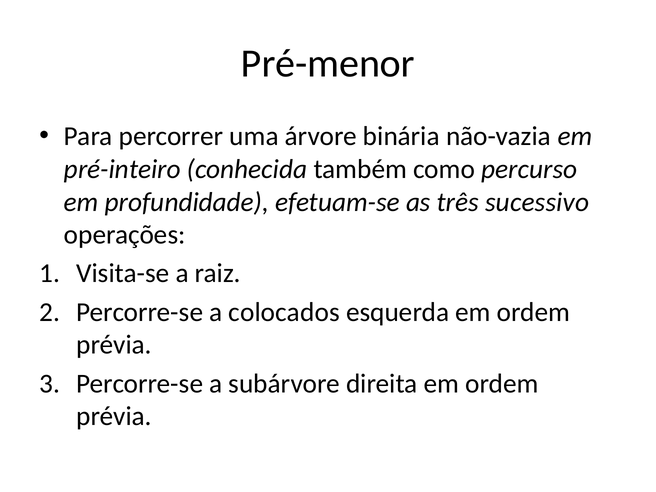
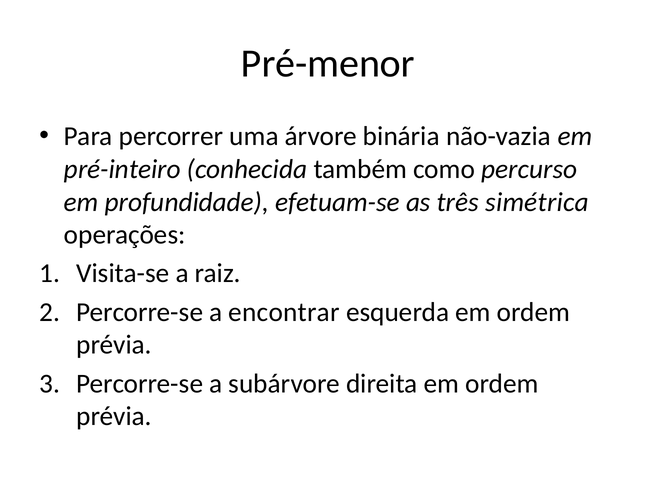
sucessivo: sucessivo -> simétrica (537, 202)
colocados: colocados -> encontrar (284, 312)
